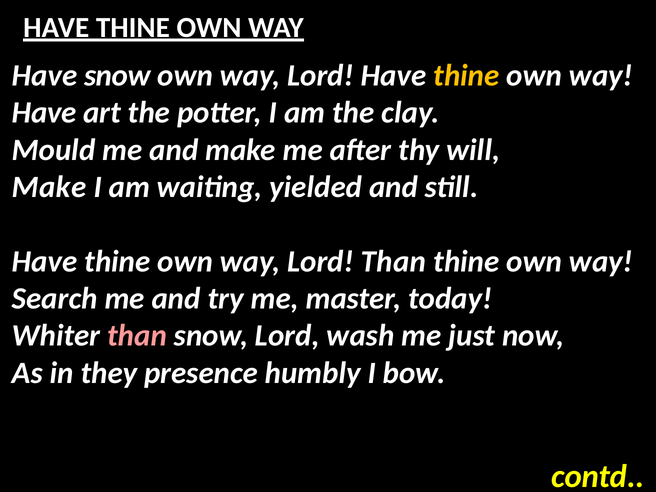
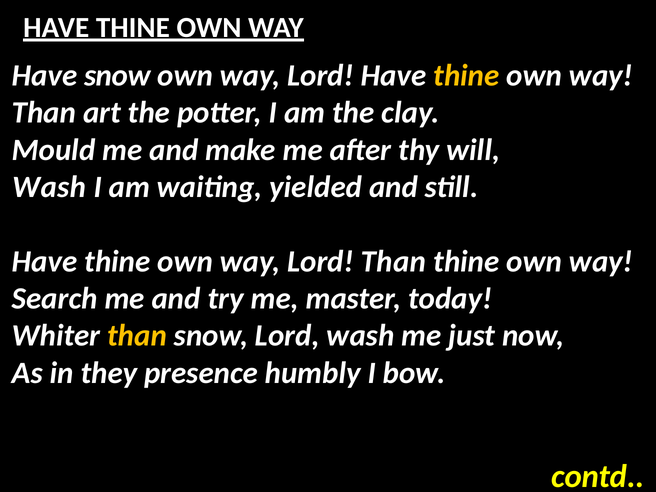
Have: Have -> Than (44, 113)
Make: Make -> Wash (49, 187)
than colour: pink -> yellow (137, 336)
